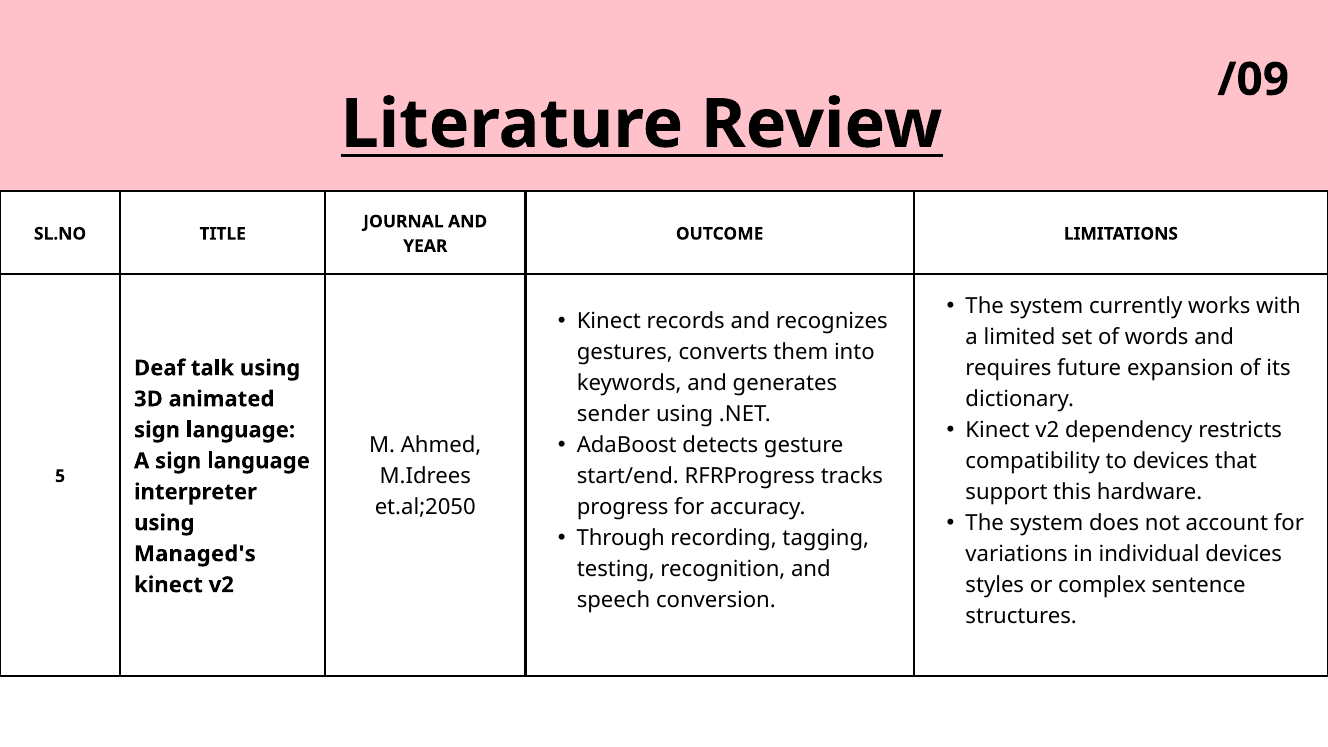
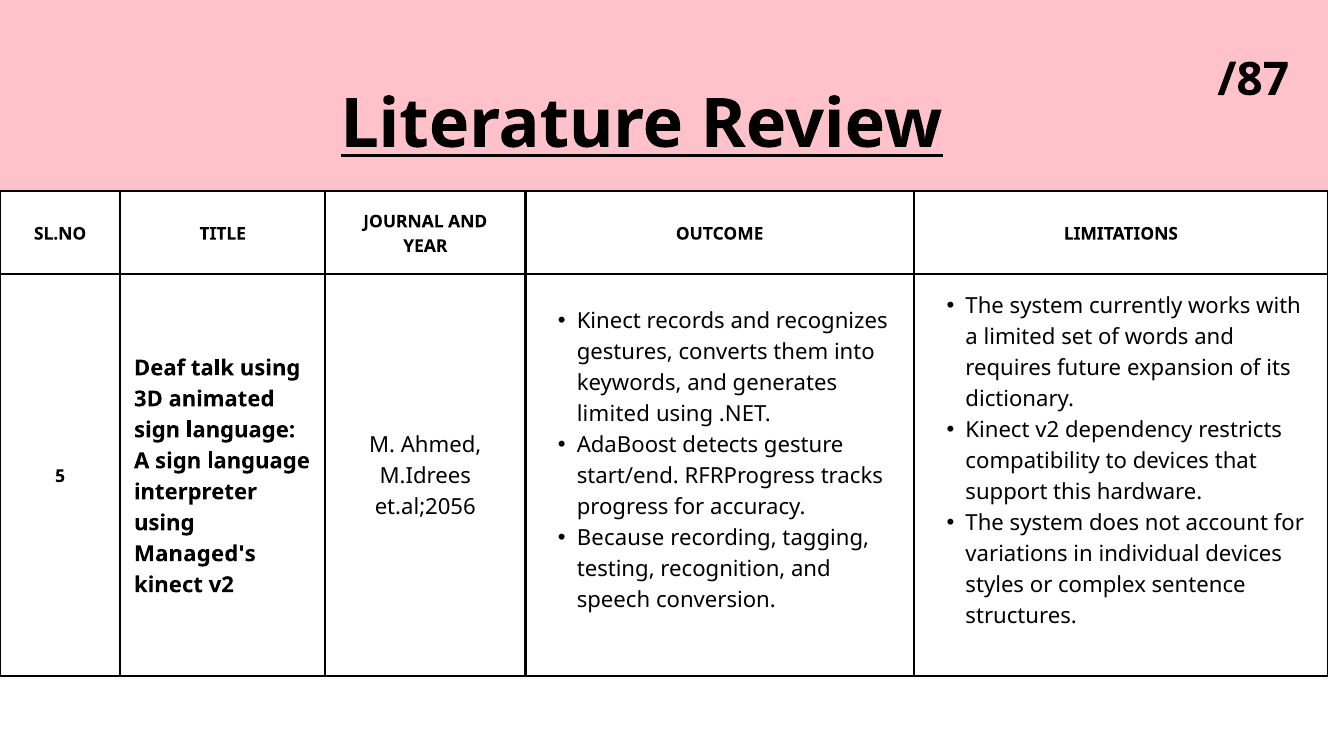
/09: /09 -> /87 (1253, 80)
sender: sender -> limited (613, 415)
et.al;2050: et.al;2050 -> et.al;2056 (425, 507)
Through: Through -> Because (621, 538)
